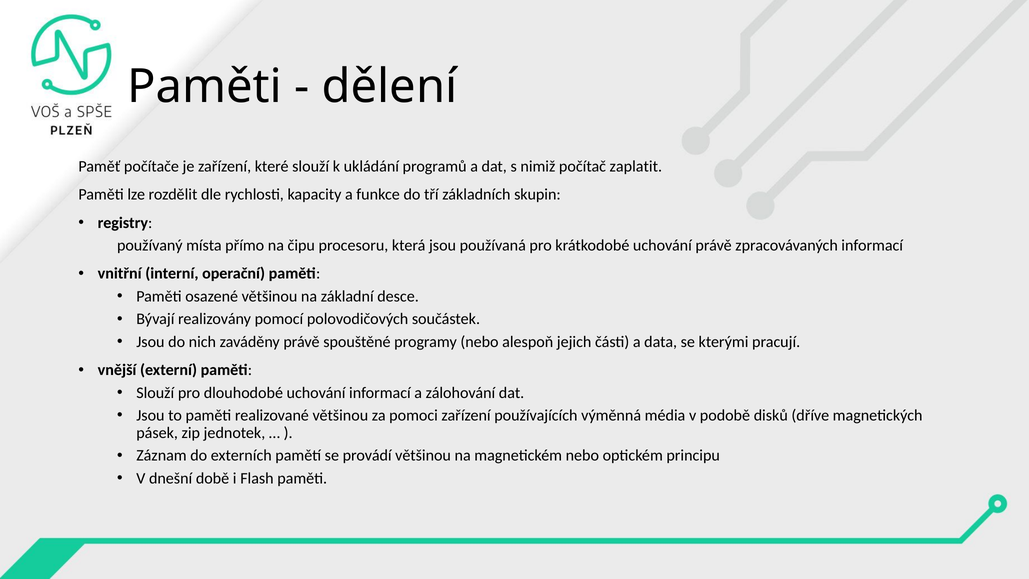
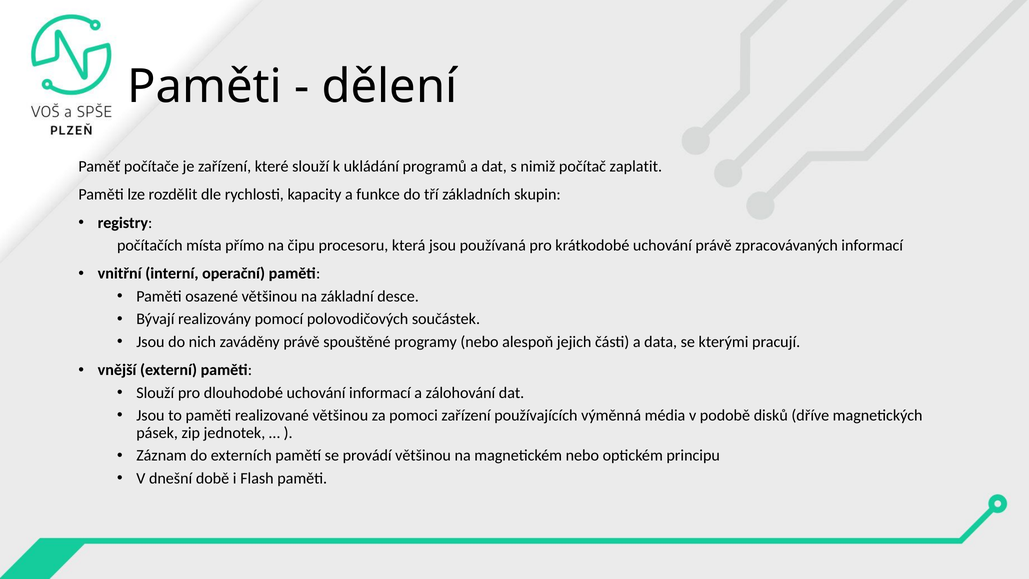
používaný: používaný -> počítačích (150, 245)
